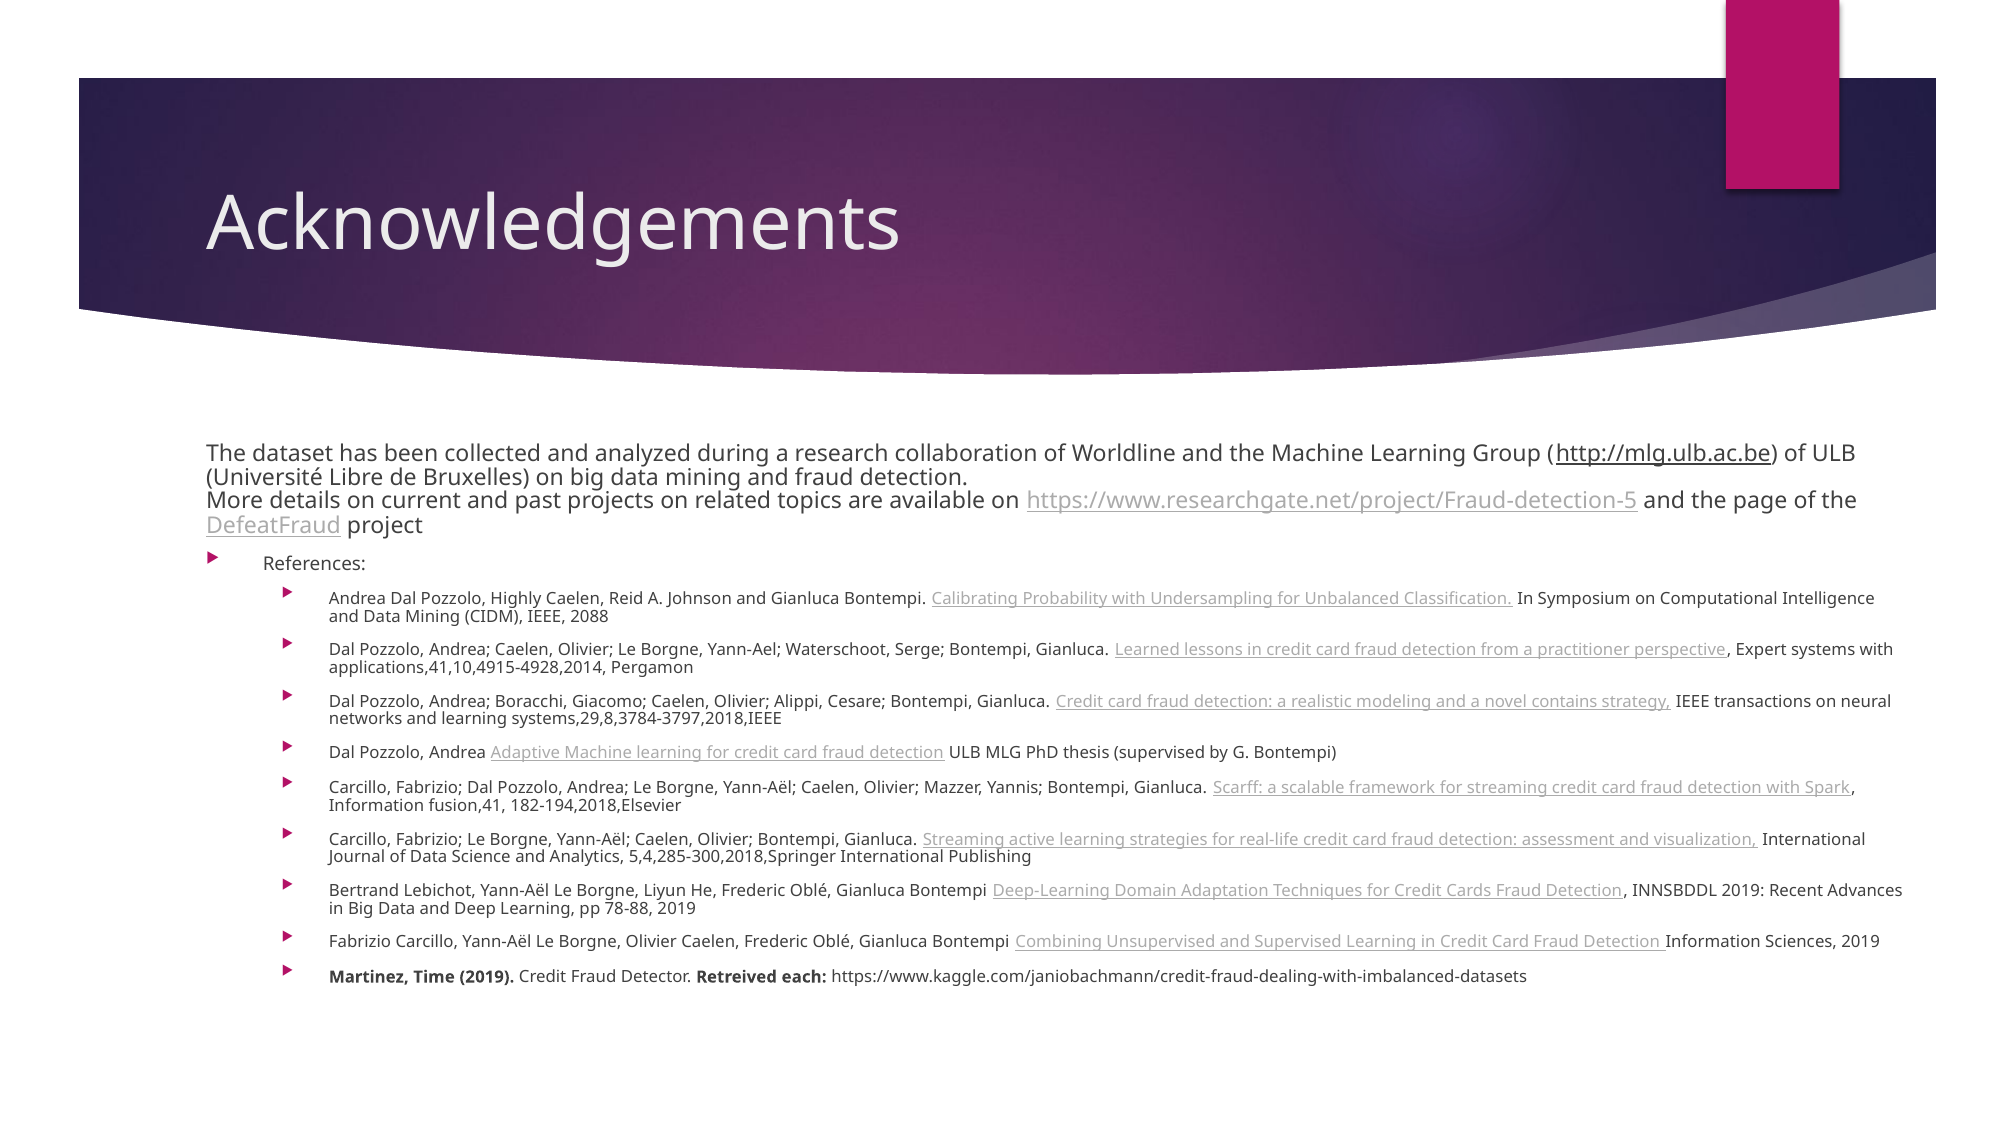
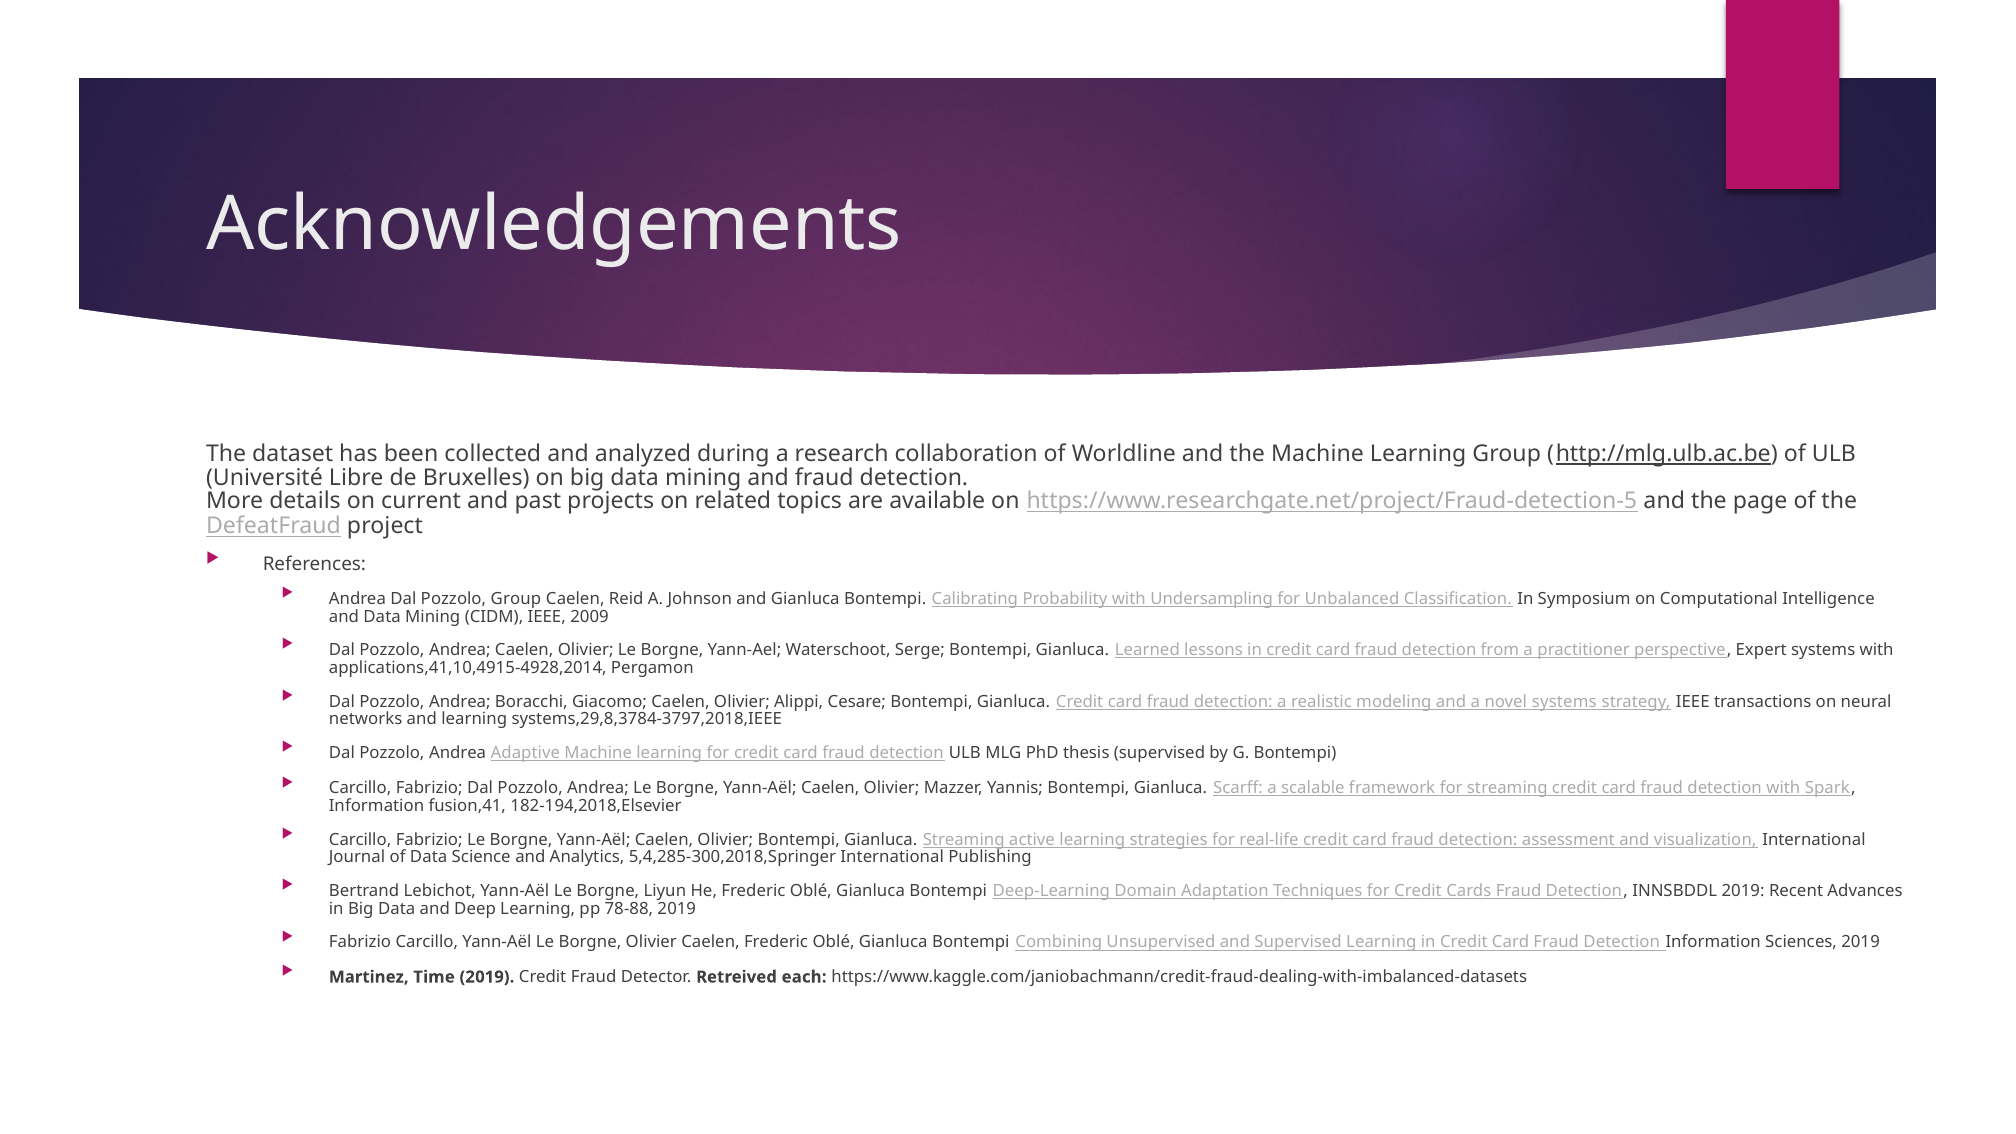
Pozzolo Highly: Highly -> Group (516, 599)
2088: 2088 -> 2009 (590, 617)
novel contains: contains -> systems (1564, 702)
